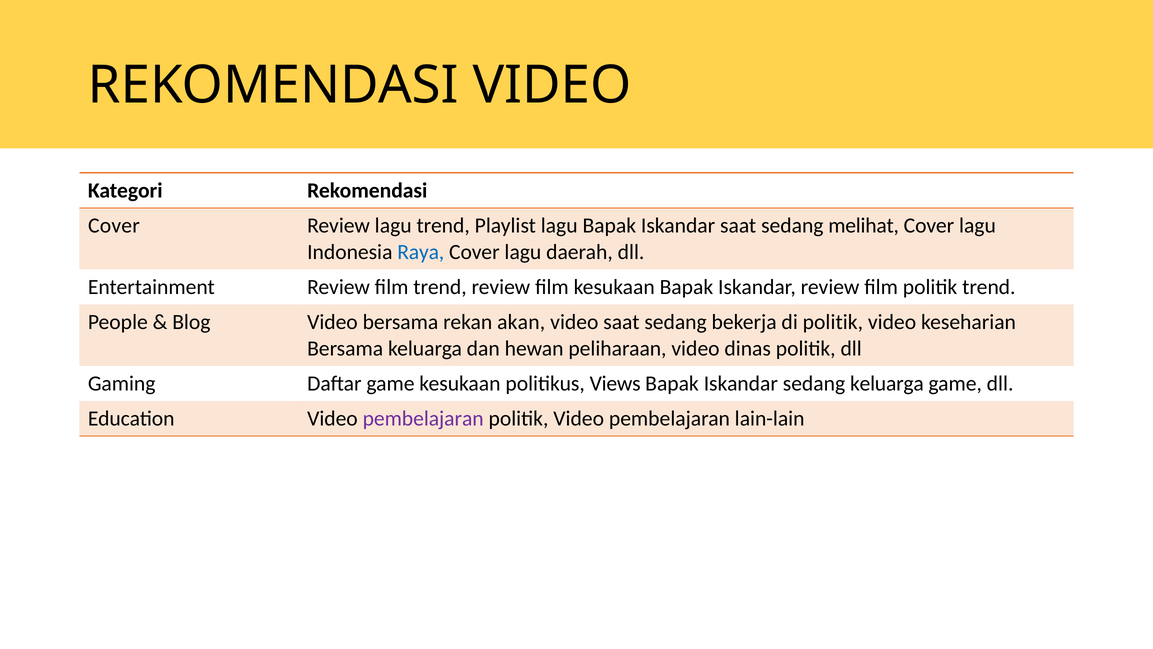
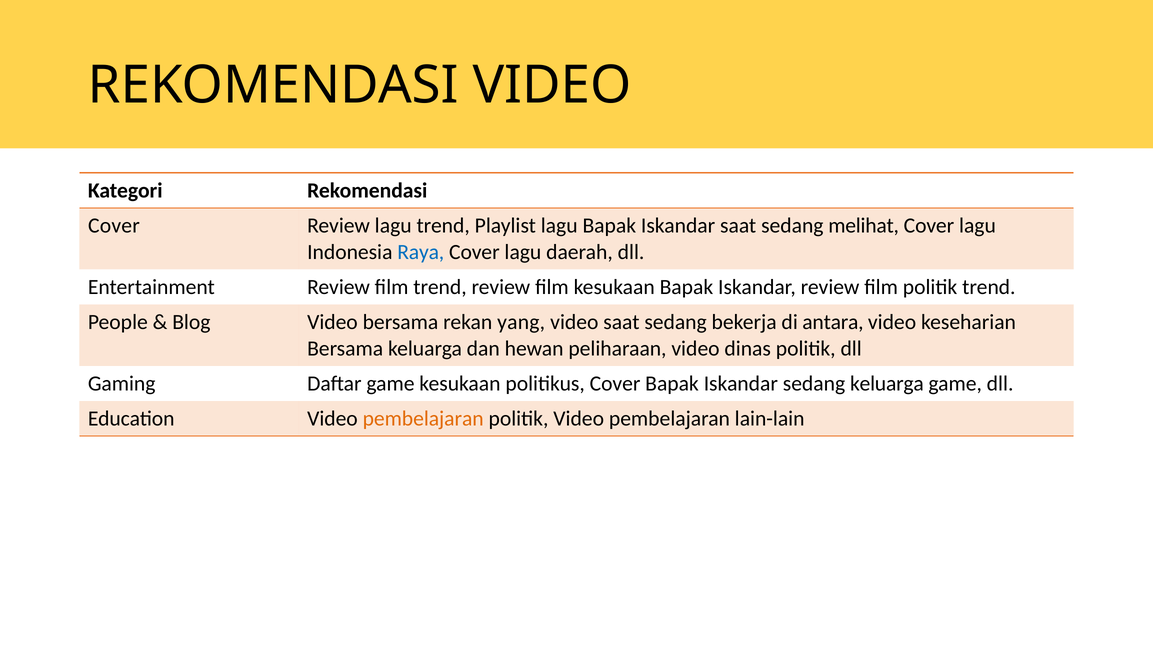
akan: akan -> yang (521, 322)
di politik: politik -> antara (833, 322)
politikus Views: Views -> Cover (615, 383)
pembelajaran colour: purple -> orange (423, 419)
